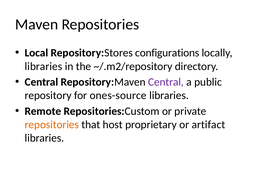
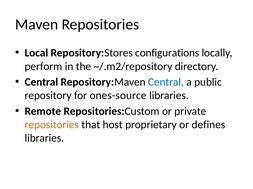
libraries: libraries -> perform (43, 67)
Central colour: purple -> blue (166, 82)
artifact: artifact -> defines (208, 125)
